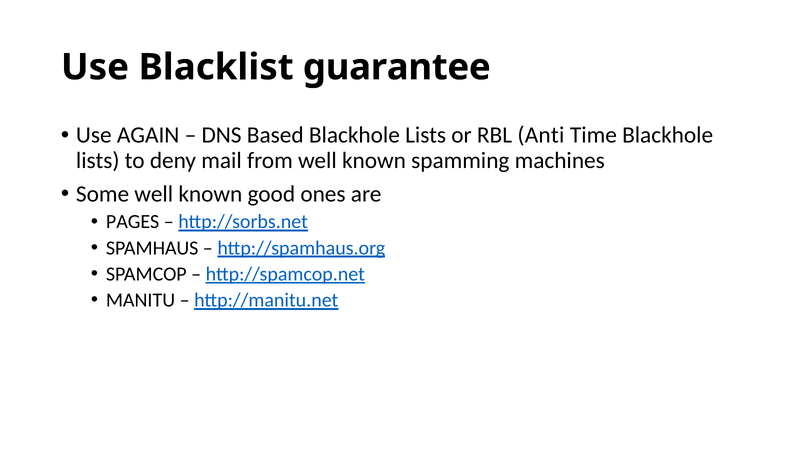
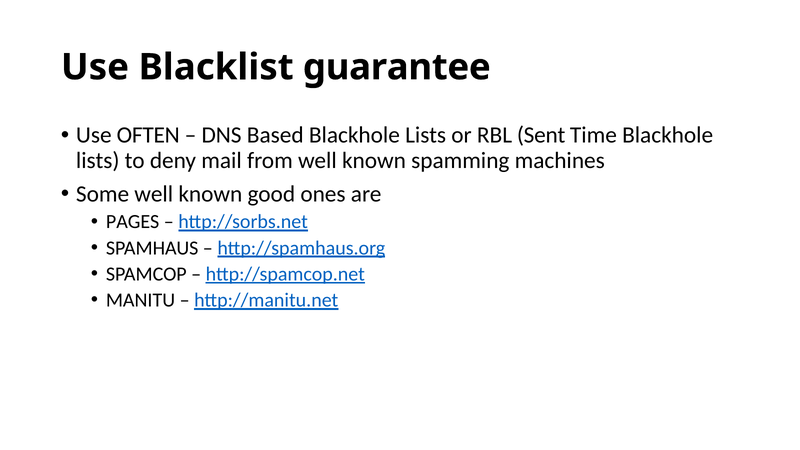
AGAIN: AGAIN -> OFTEN (148, 135)
Anti: Anti -> Sent (541, 135)
